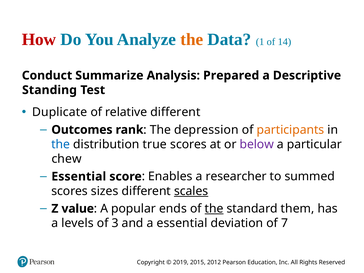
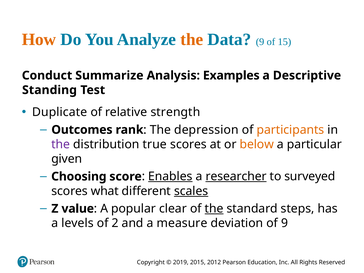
How colour: red -> orange (39, 39)
Data 1: 1 -> 9 (260, 42)
14: 14 -> 15 (284, 42)
Prepared: Prepared -> Examples (231, 75)
relative different: different -> strength (175, 112)
the colour: blue -> purple (61, 144)
below colour: purple -> orange (257, 144)
chew: chew -> given (67, 159)
Essential: Essential -> Choosing (79, 176)
Enables underline: none -> present (170, 176)
researcher underline: none -> present (236, 176)
summed: summed -> surveyed (310, 176)
sizes: sizes -> what (105, 191)
ends: ends -> clear (173, 209)
them: them -> steps (298, 209)
3: 3 -> 2 (115, 223)
a essential: essential -> measure (182, 223)
of 7: 7 -> 9 (284, 223)
